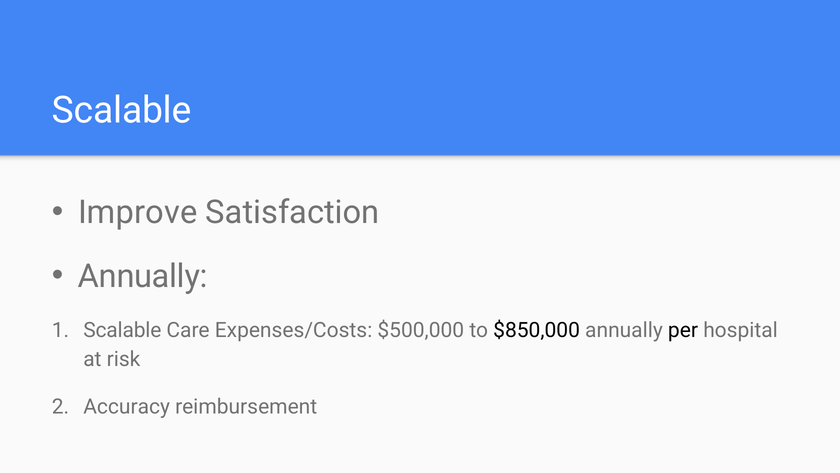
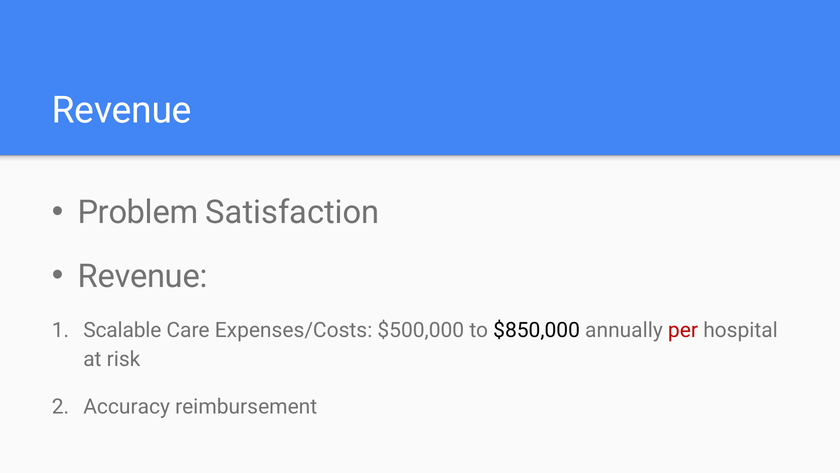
Scalable: Scalable -> Revenue (122, 110)
Improve: Improve -> Problem (138, 212)
Annually: Annually -> Revenue (143, 276)
per colour: black -> red (683, 330)
